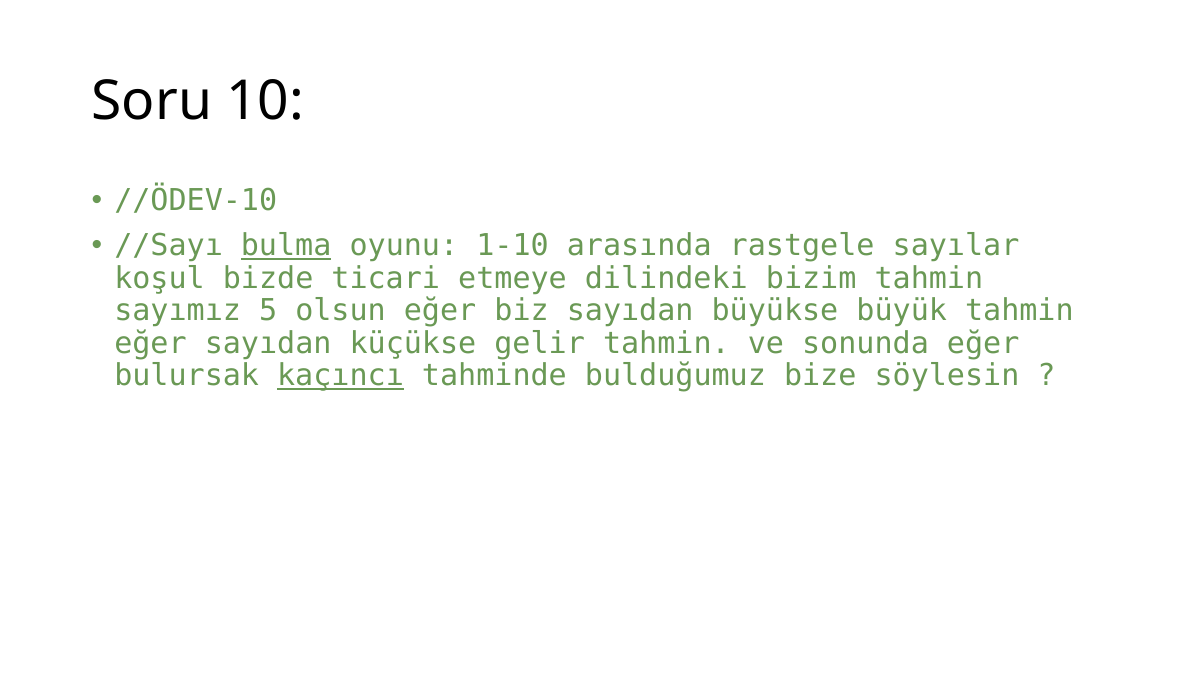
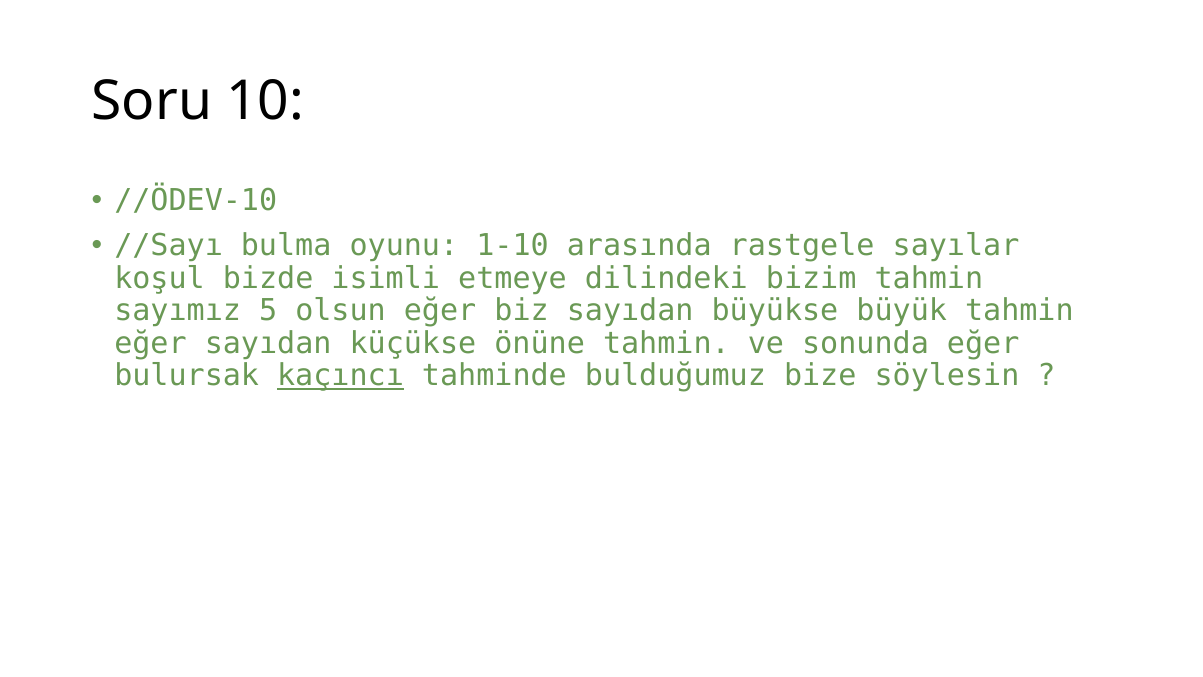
bulma underline: present -> none (286, 246)
ticari: ticari -> isimli (386, 278)
gelir: gelir -> önüne (540, 343)
